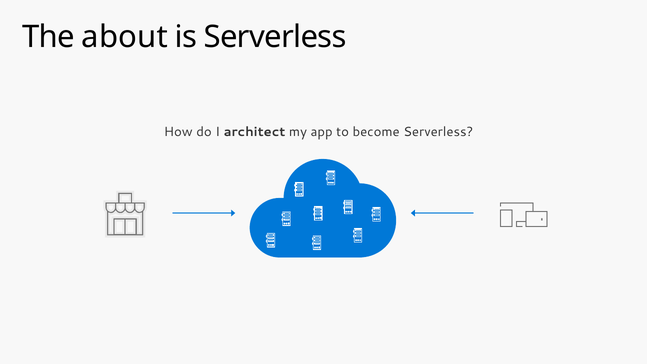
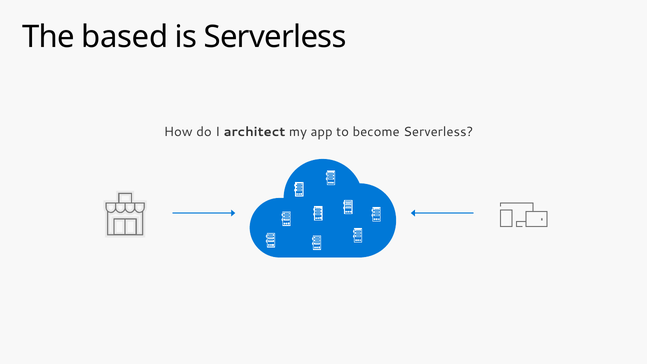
about: about -> based (125, 37)
